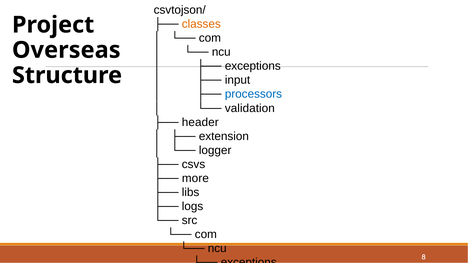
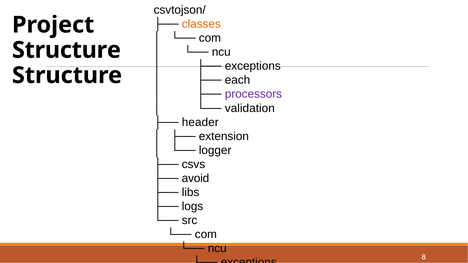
Overseas: Overseas -> Structure (66, 50)
input: input -> each (238, 80)
processors colour: blue -> purple (253, 94)
more: more -> avoid (195, 178)
